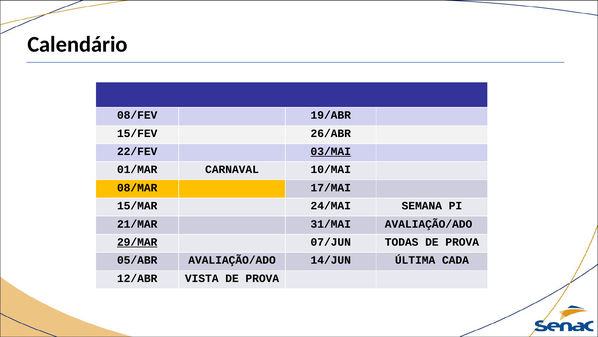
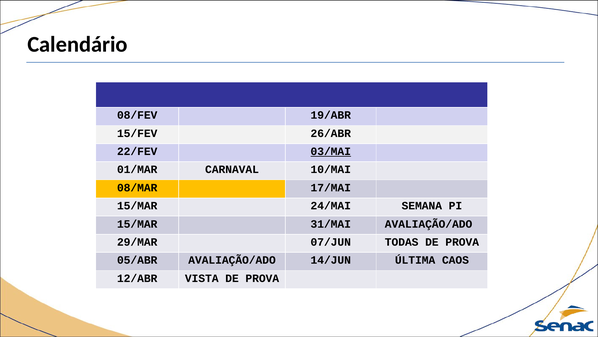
21/MAR: 21/MAR -> 15/MAR (137, 224)
29/MAR underline: present -> none (137, 242)
CADA: CADA -> CAOS (455, 260)
